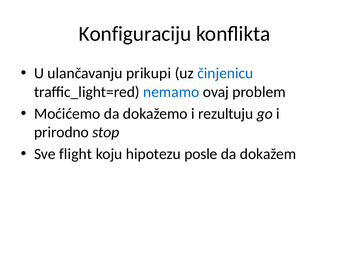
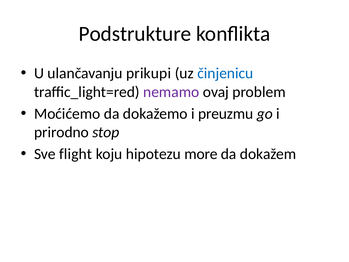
Konfiguraciju: Konfiguraciju -> Podstrukture (135, 34)
nemamo colour: blue -> purple (171, 92)
rezultuju: rezultuju -> preuzmu (226, 114)
posle: posle -> more (201, 154)
